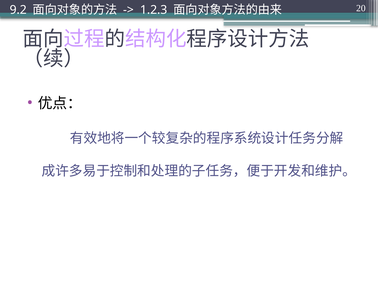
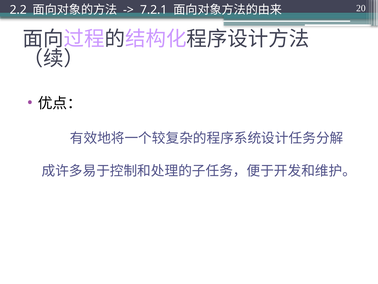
9.2: 9.2 -> 2.2 (18, 10)
1.2.3: 1.2.3 -> 7.2.1 (154, 10)
